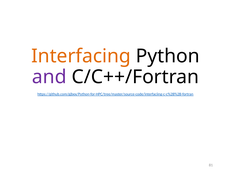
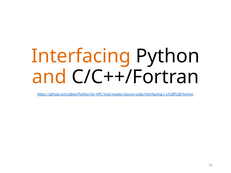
and colour: purple -> orange (49, 77)
